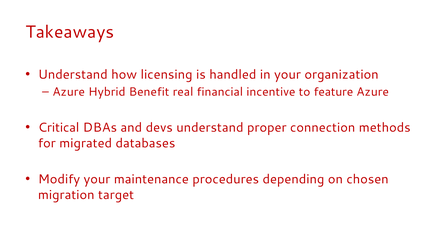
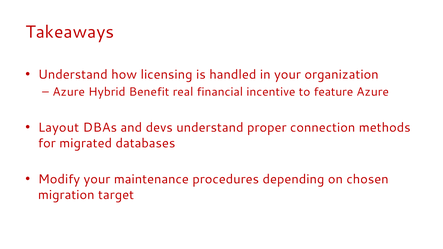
Critical: Critical -> Layout (59, 128)
